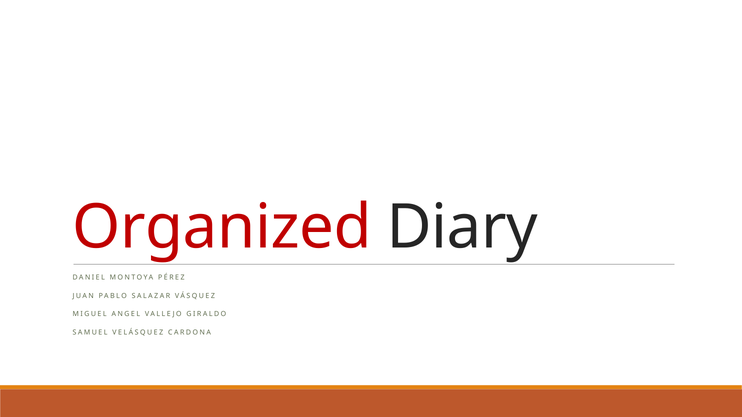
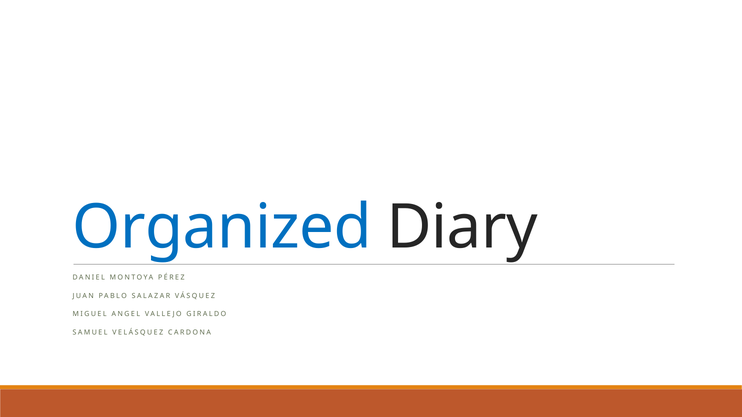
Organized colour: red -> blue (222, 227)
